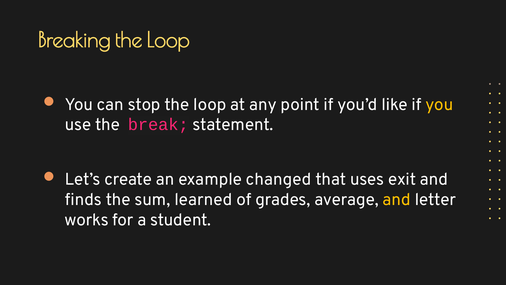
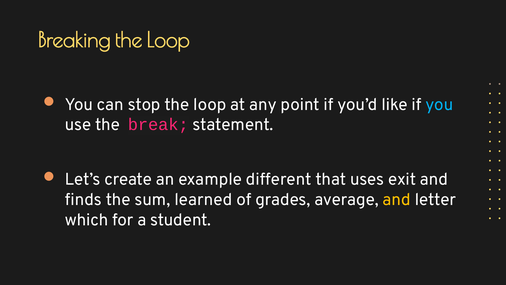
you colour: yellow -> light blue (439, 104)
changed: changed -> different (279, 179)
works: works -> which (87, 220)
